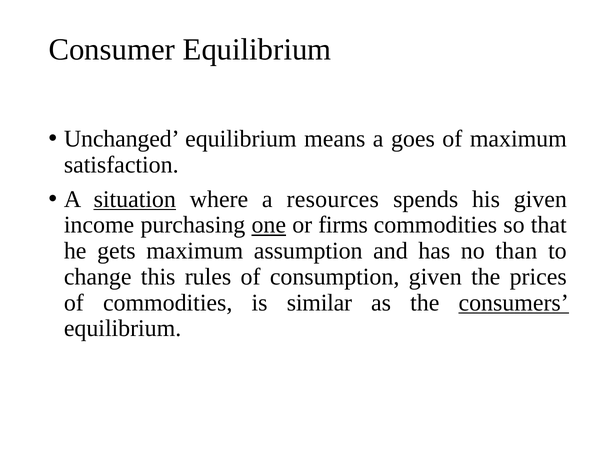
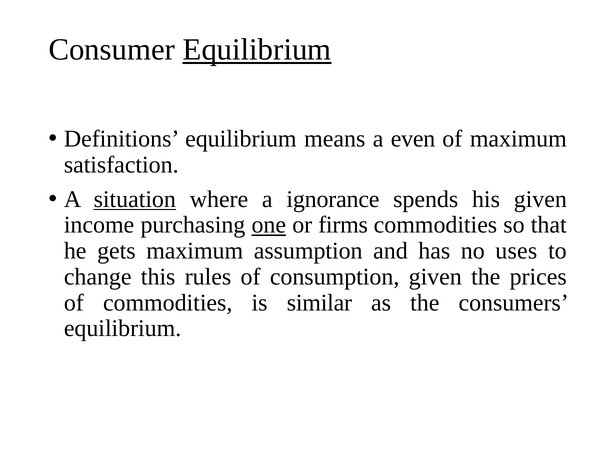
Equilibrium underline: none -> present (257, 50)
Unchanged: Unchanged -> Definitions (122, 139)
goes: goes -> even (413, 139)
resources: resources -> ignorance (333, 199)
than: than -> uses (516, 251)
consumers underline: present -> none (514, 303)
